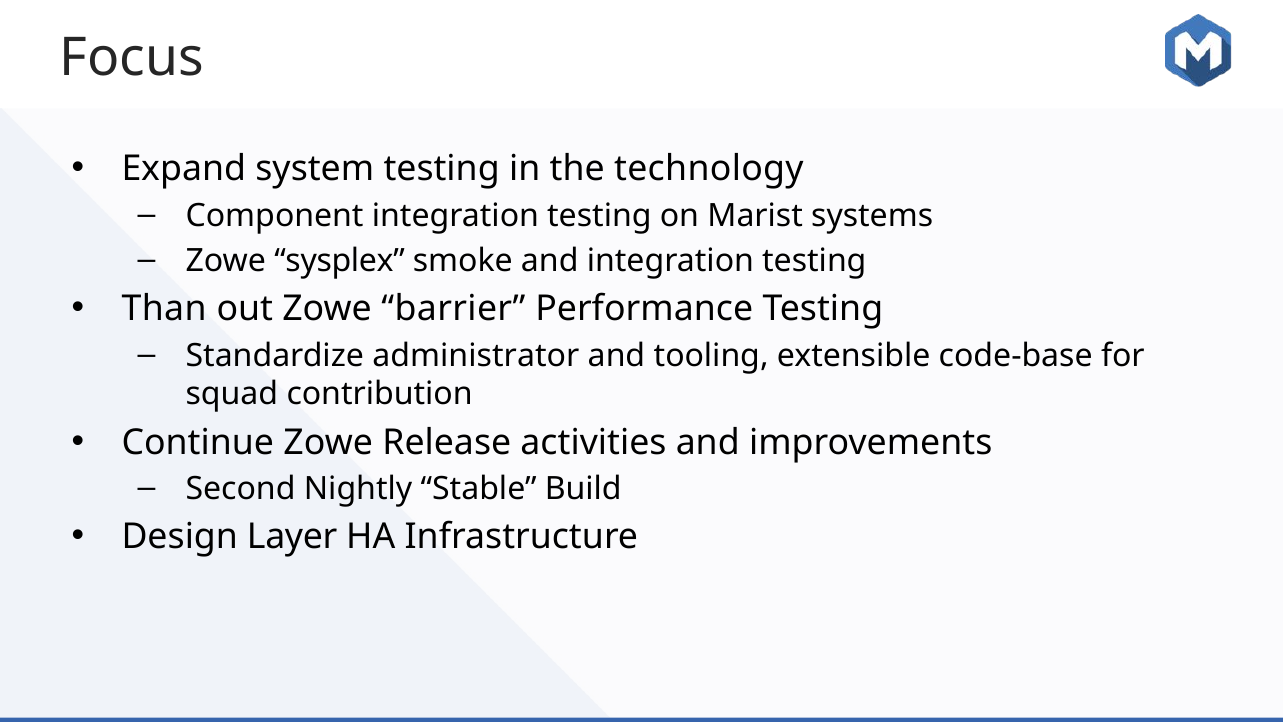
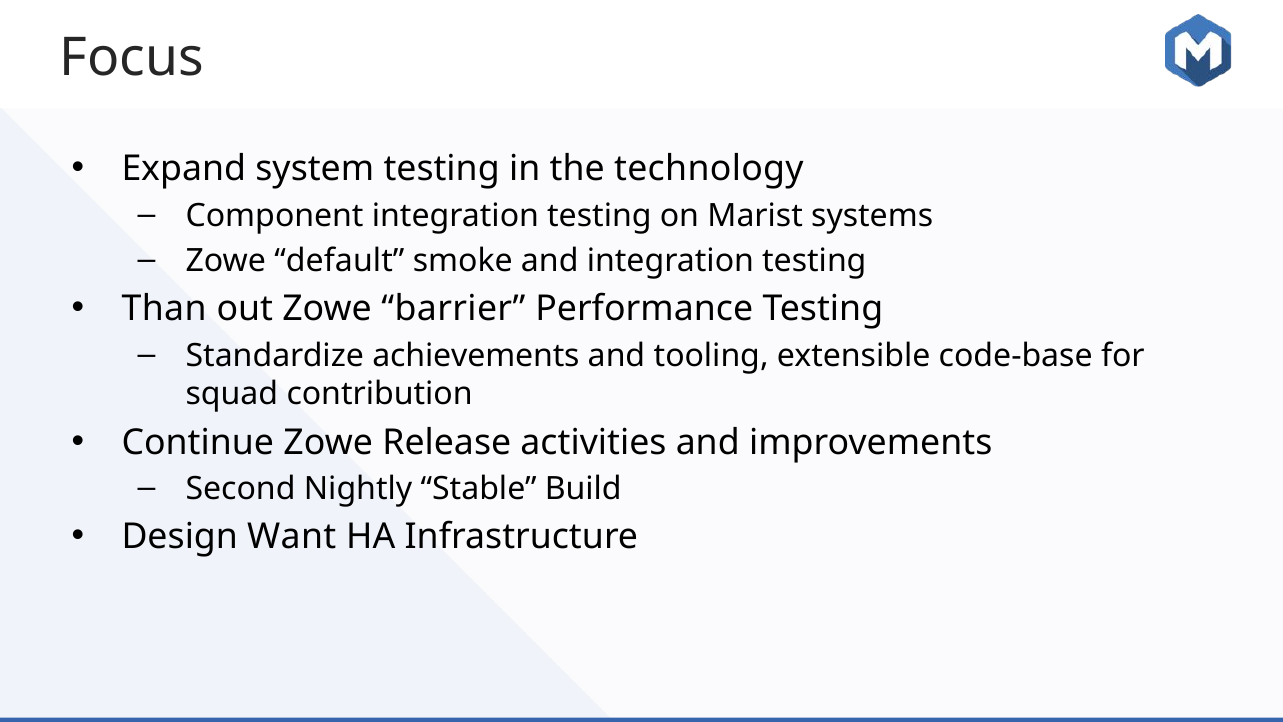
sysplex: sysplex -> default (339, 261)
administrator: administrator -> achievements (476, 356)
Layer: Layer -> Want (292, 537)
